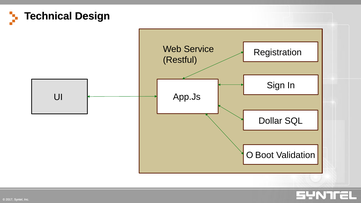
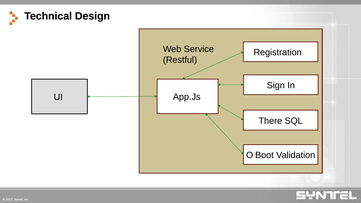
Dollar: Dollar -> There (270, 121)
